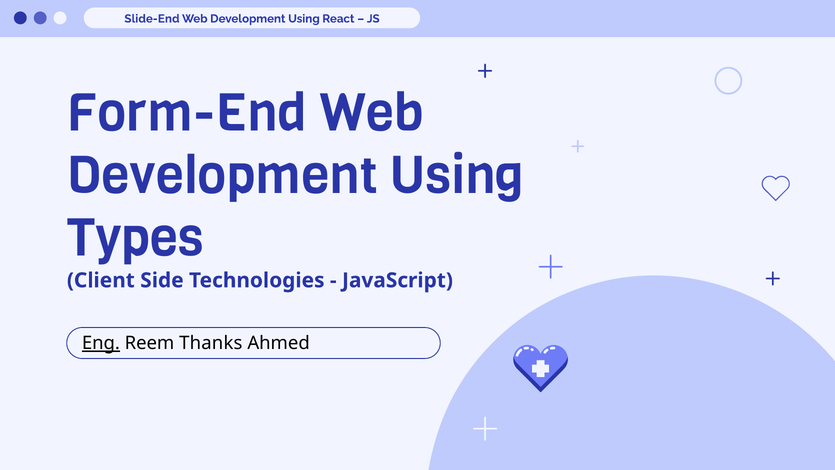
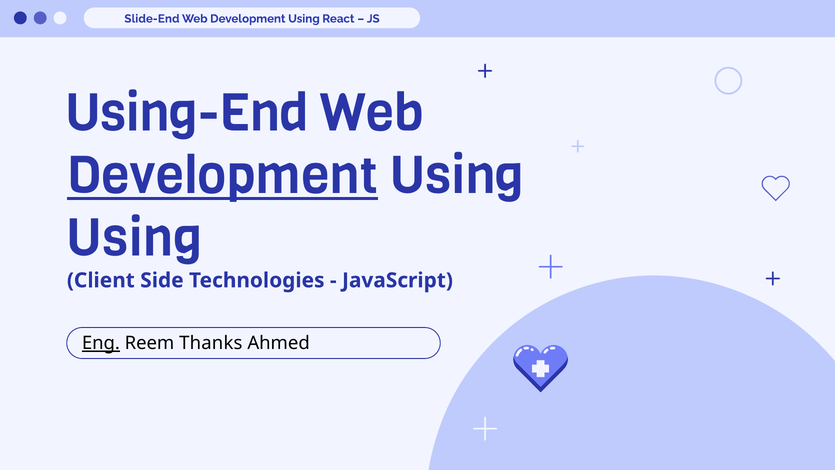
Form-End: Form-End -> Using-End (187, 113)
Development underline: none -> present (222, 176)
Types: Types -> Using (135, 239)
